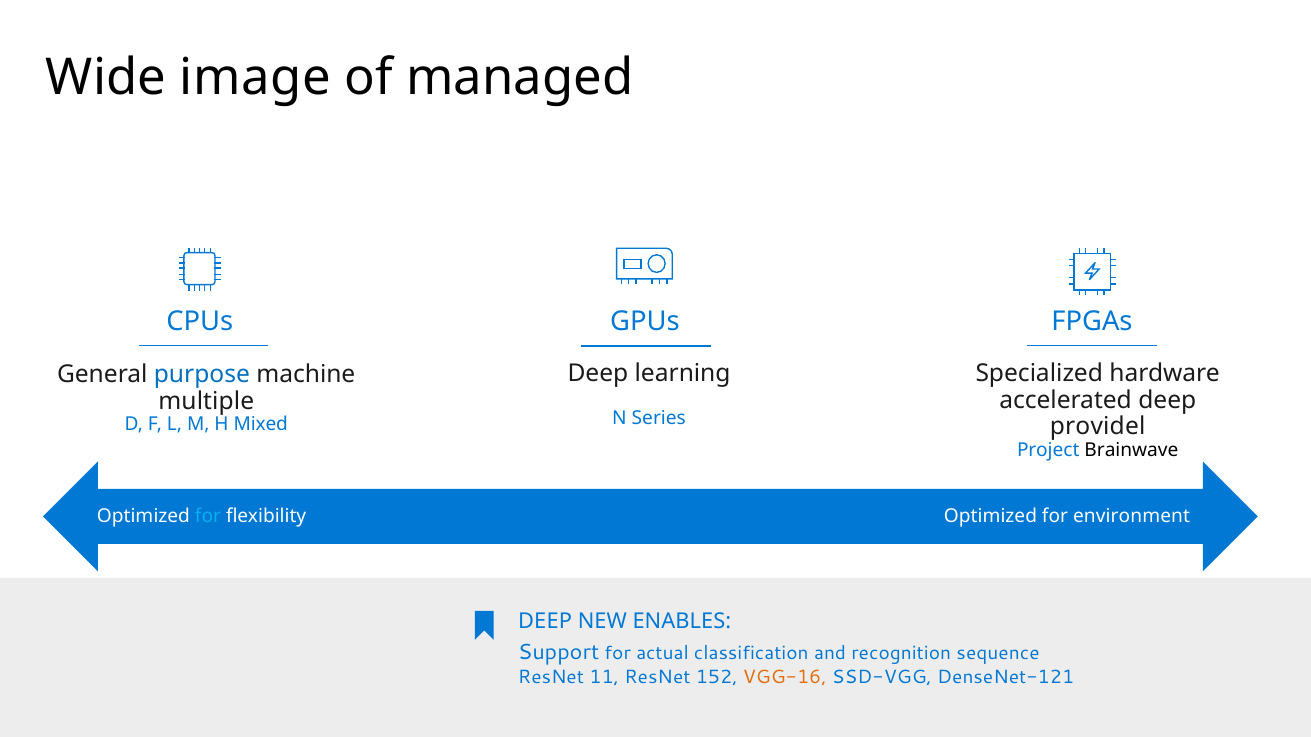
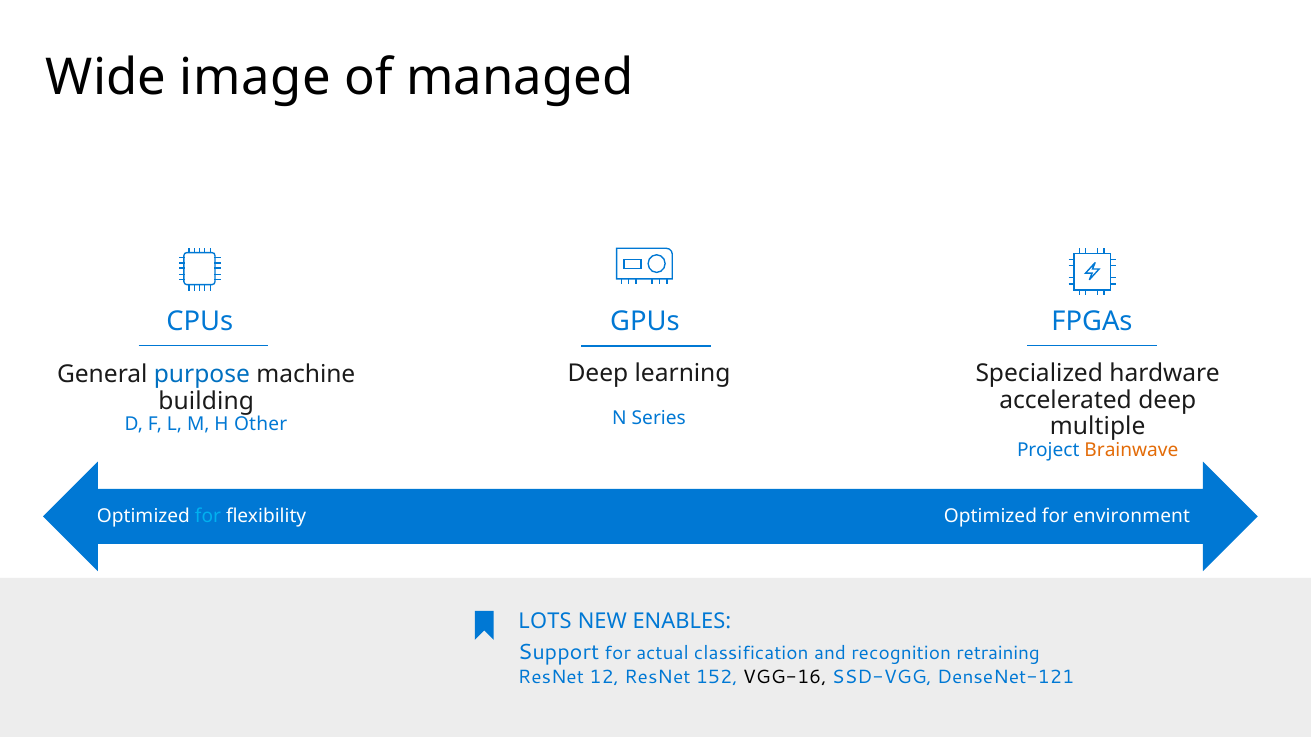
multiple: multiple -> building (206, 401)
Mixed: Mixed -> Other (261, 425)
providel: providel -> multiple (1098, 427)
Brainwave colour: black -> orange (1131, 451)
DEEP: DEEP -> LOTS (545, 621)
sequence: sequence -> retraining (998, 654)
11: 11 -> 12 (604, 677)
VGG-16 colour: orange -> black (785, 677)
